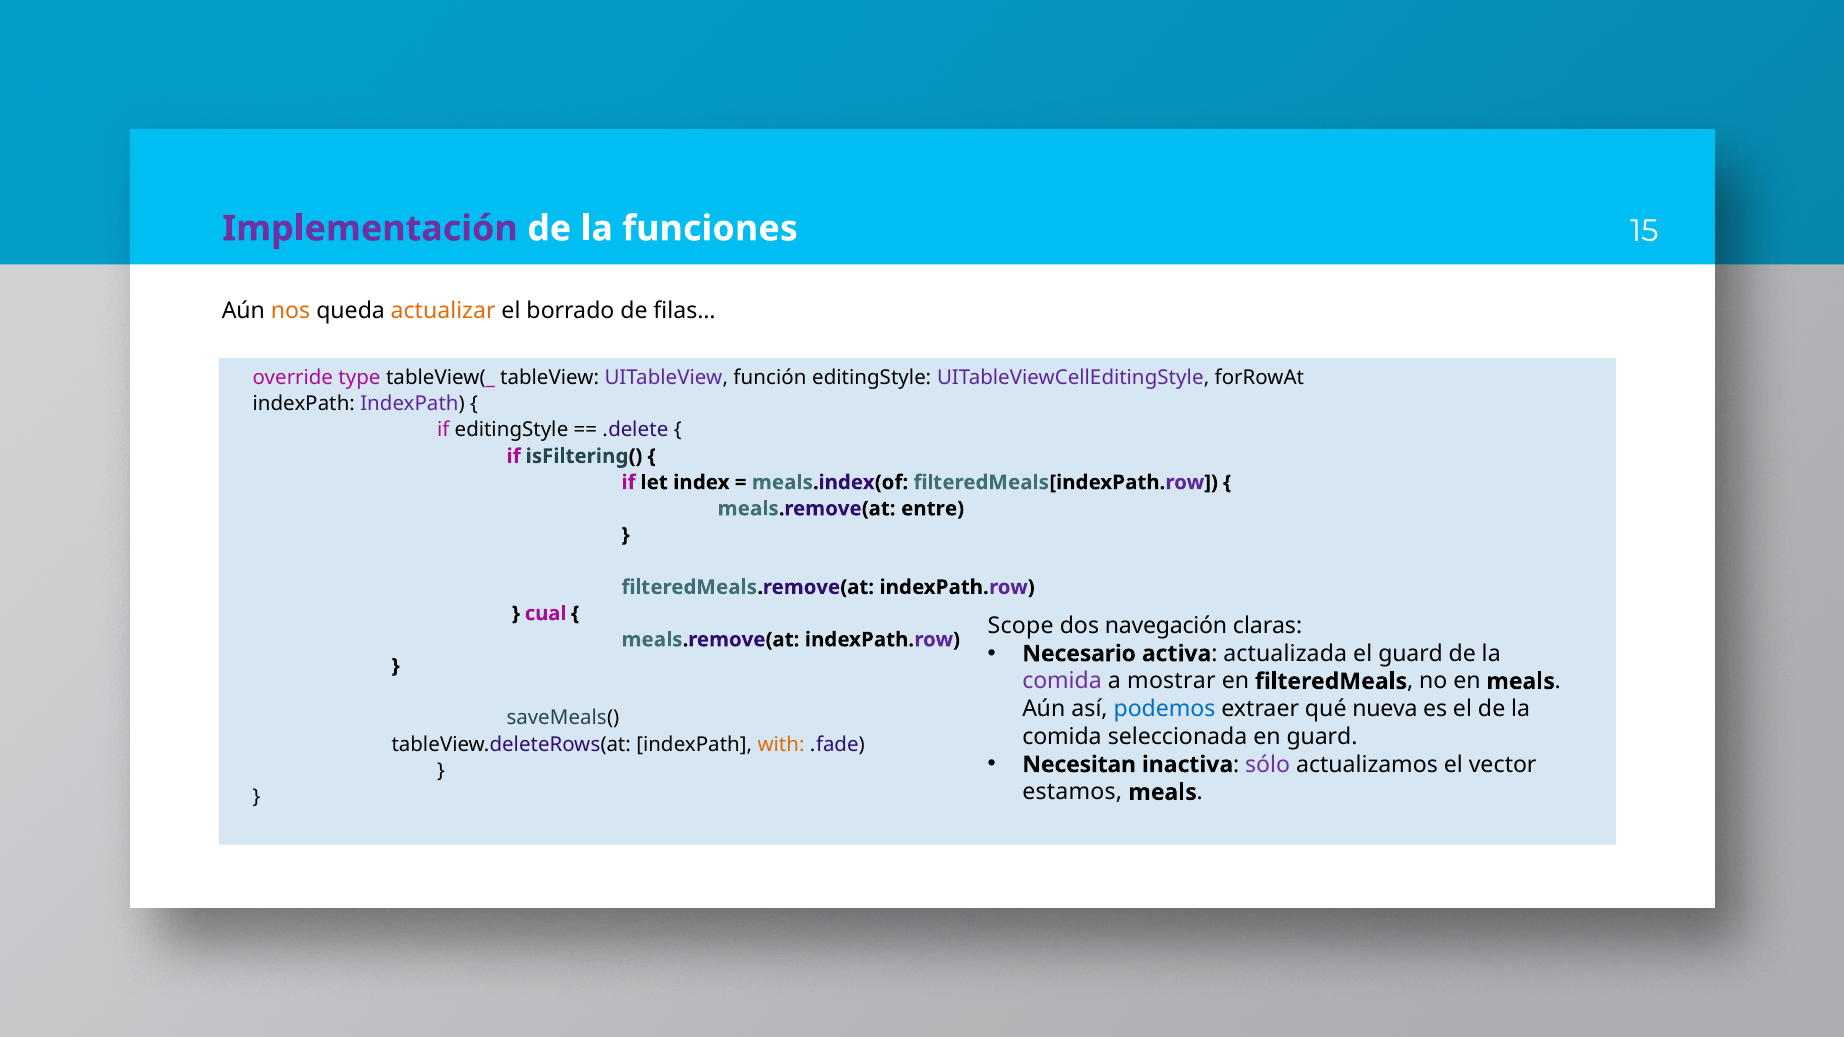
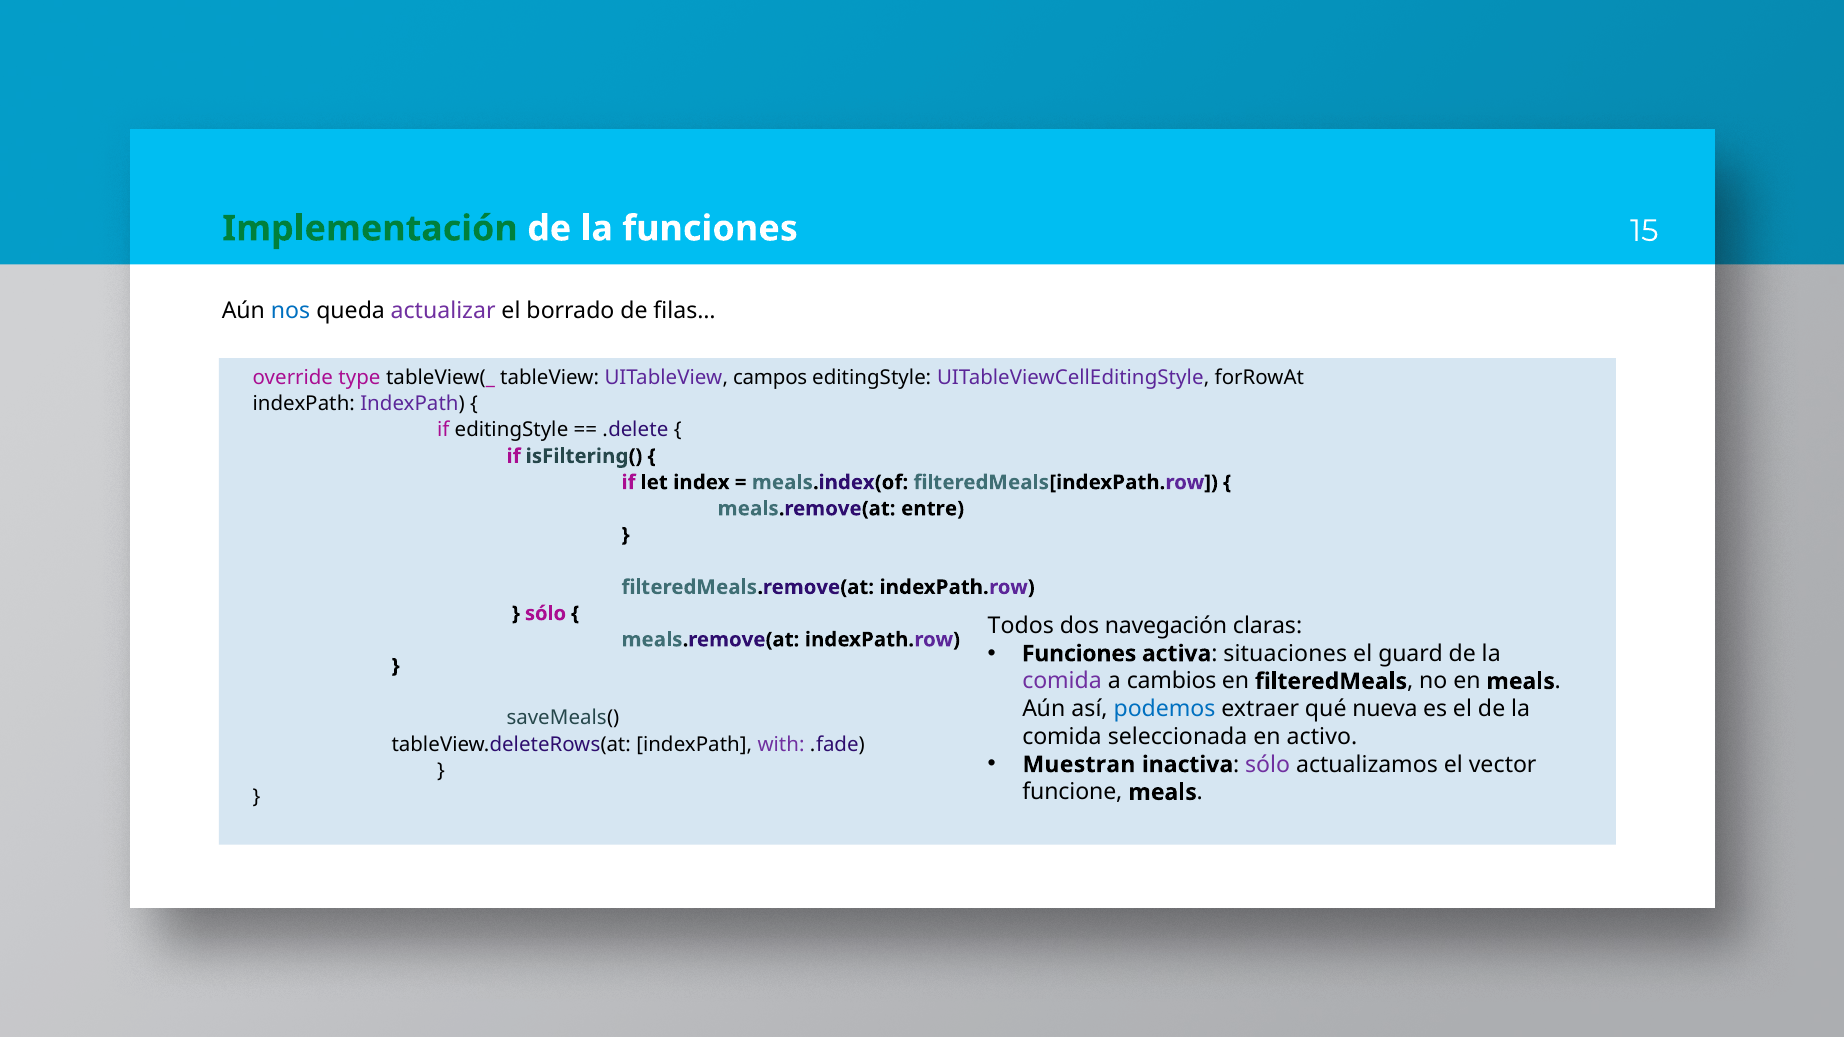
Implementación colour: purple -> green (370, 229)
nos colour: orange -> blue (291, 311)
actualizar colour: orange -> purple (443, 311)
función: función -> campos (770, 378)
cual: cual -> sólo (546, 614)
Scope: Scope -> Todos (1021, 626)
Necesario: Necesario -> Funciones (1079, 654)
actualizada: actualizada -> situaciones (1285, 654)
mostrar: mostrar -> cambios (1172, 682)
en guard: guard -> activo (1322, 737)
with colour: orange -> purple (781, 745)
Necesitan: Necesitan -> Muestran (1079, 765)
estamos: estamos -> funcione (1072, 792)
